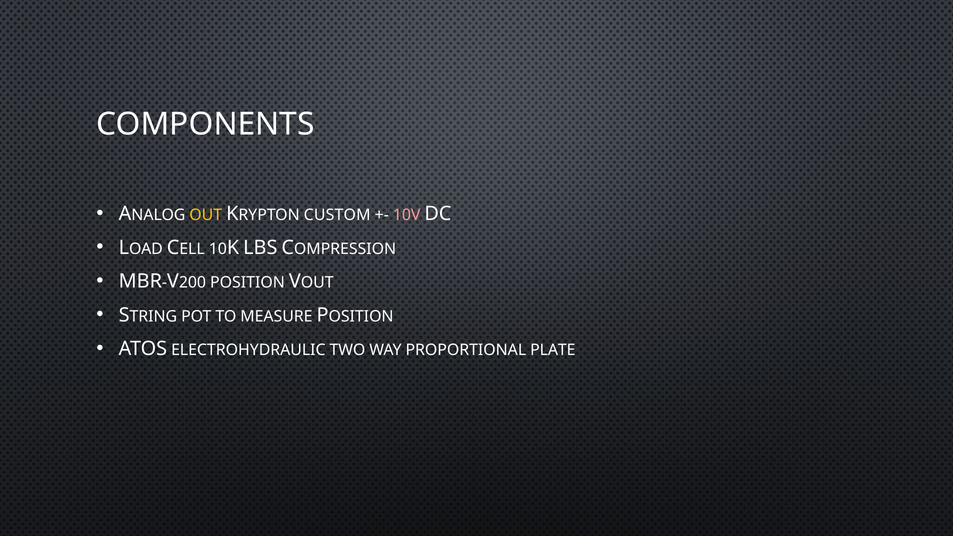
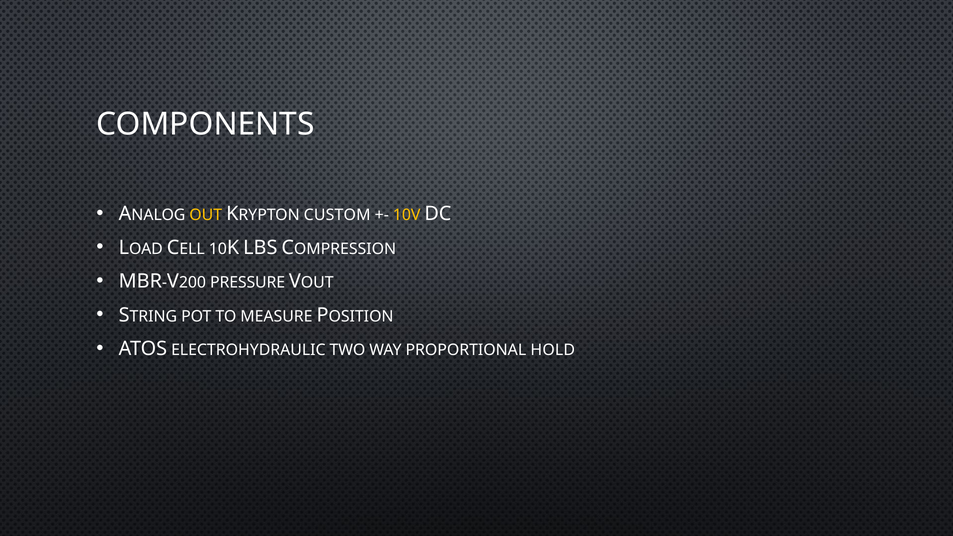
10V colour: pink -> yellow (407, 215)
POSITION: POSITION -> PRESSURE (248, 283)
PLATE: PLATE -> HOLD (553, 350)
